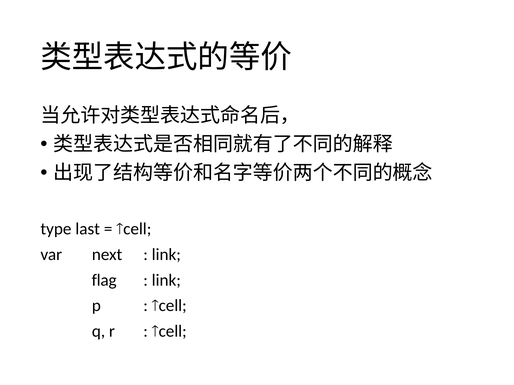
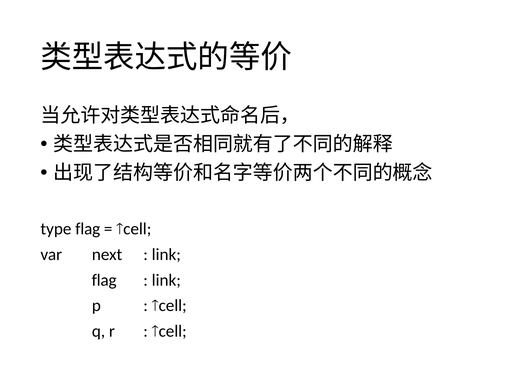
type last: last -> flag (88, 229)
